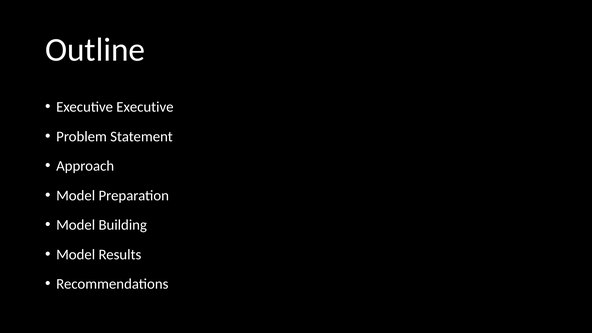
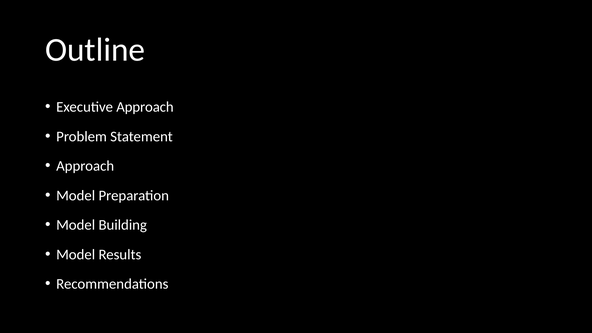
Executive Executive: Executive -> Approach (145, 107)
